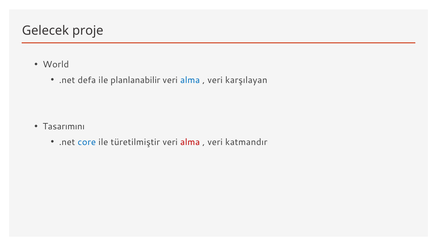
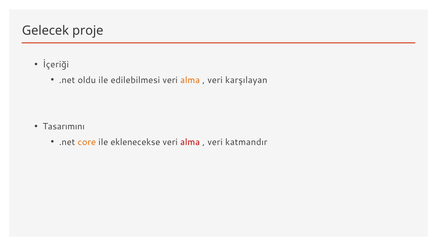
World: World -> İçeriği (56, 65)
defa: defa -> oldu (87, 80)
planlanabilir: planlanabilir -> edilebilmesi (135, 80)
alma colour: blue -> orange (190, 80)
core colour: blue -> orange (87, 142)
türetilmiştir: türetilmiştir -> eklenecekse (135, 142)
